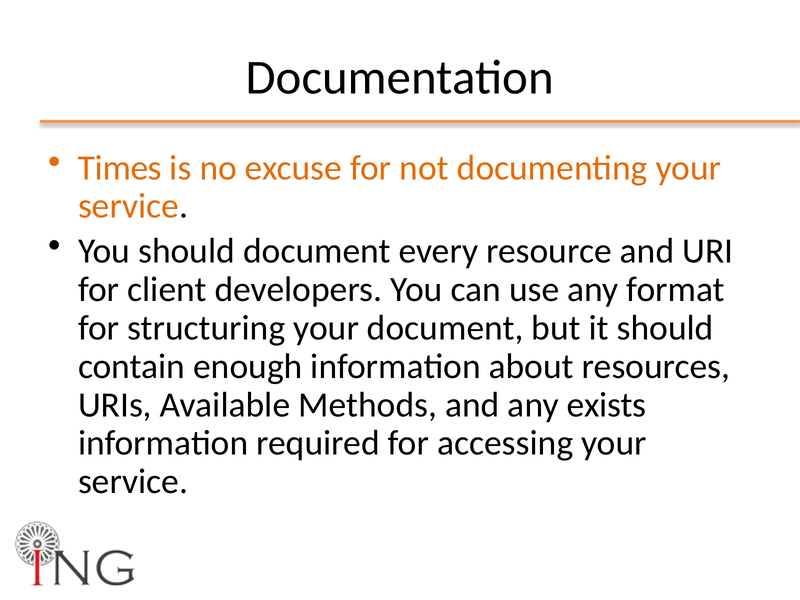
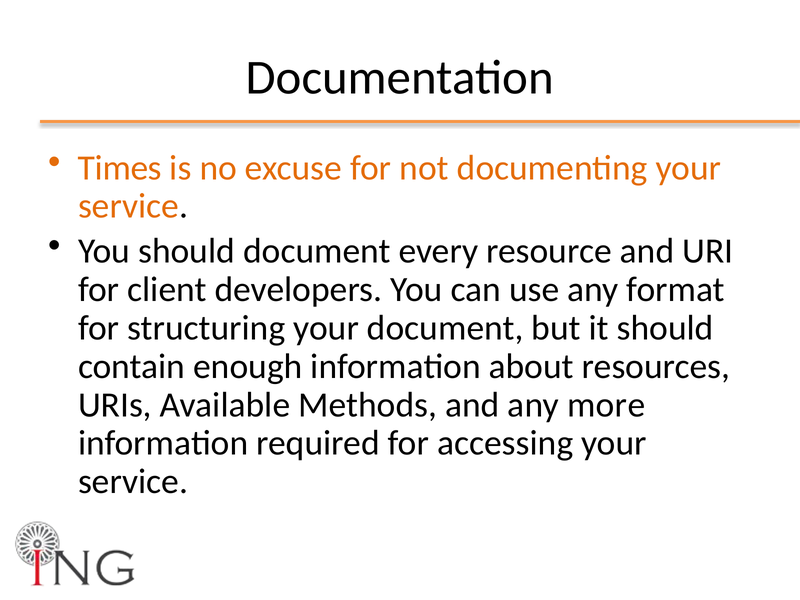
exists: exists -> more (606, 405)
